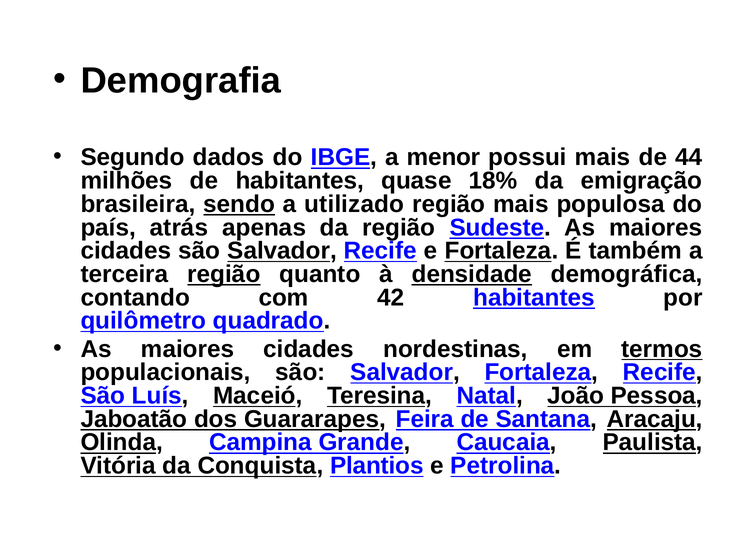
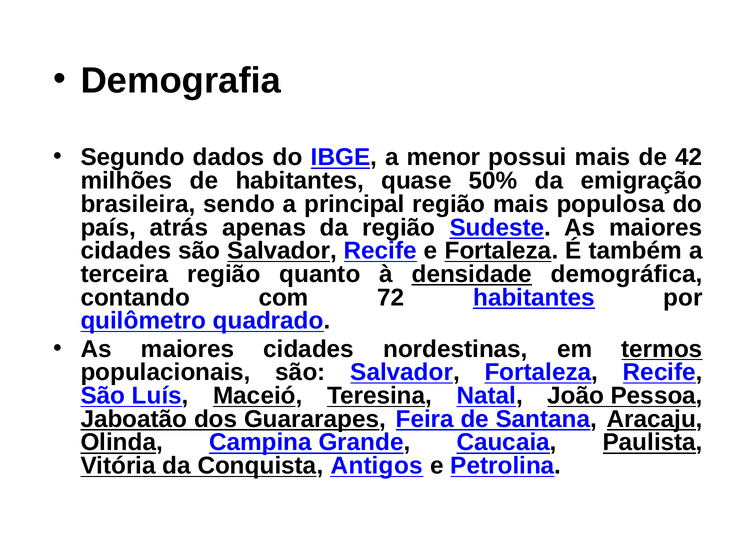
44: 44 -> 42 (689, 158)
18%: 18% -> 50% (493, 181)
sendo underline: present -> none (239, 204)
utilizado: utilizado -> principal (354, 204)
região underline: present -> none (224, 274)
42: 42 -> 72 (391, 298)
Plantios: Plantios -> Antigos (377, 466)
